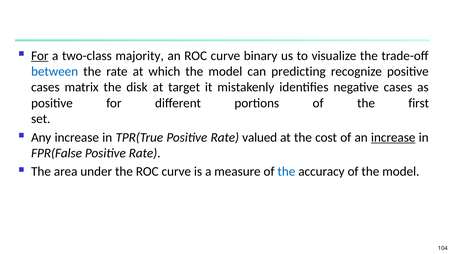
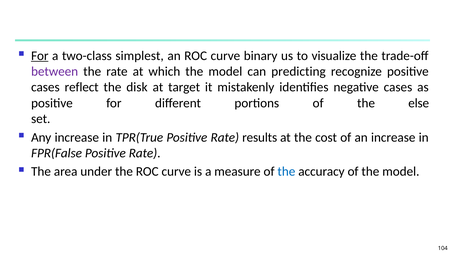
majority: majority -> simplest (140, 56)
between colour: blue -> purple (55, 71)
matrix: matrix -> reflect (82, 87)
first: first -> else (419, 103)
valued: valued -> results (260, 137)
increase underline: present -> none (393, 137)
